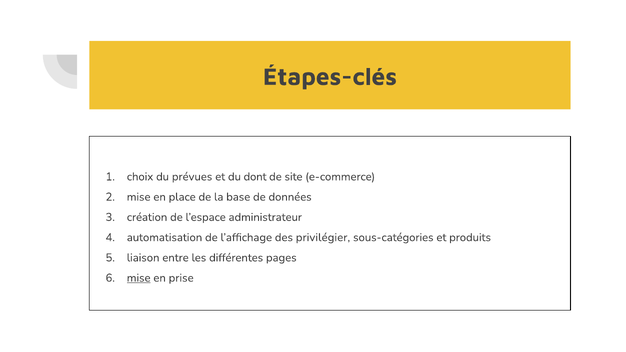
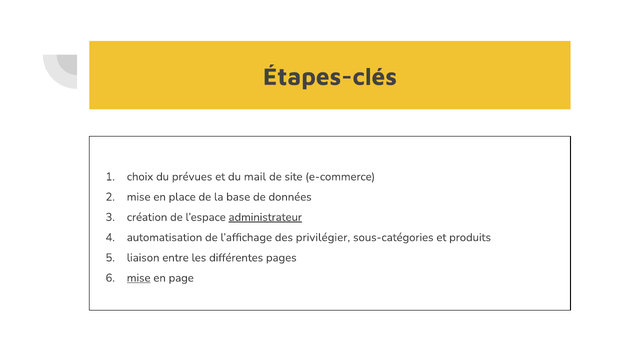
dont: dont -> mail (255, 177)
administrateur underline: none -> present (265, 217)
prise: prise -> page (181, 278)
